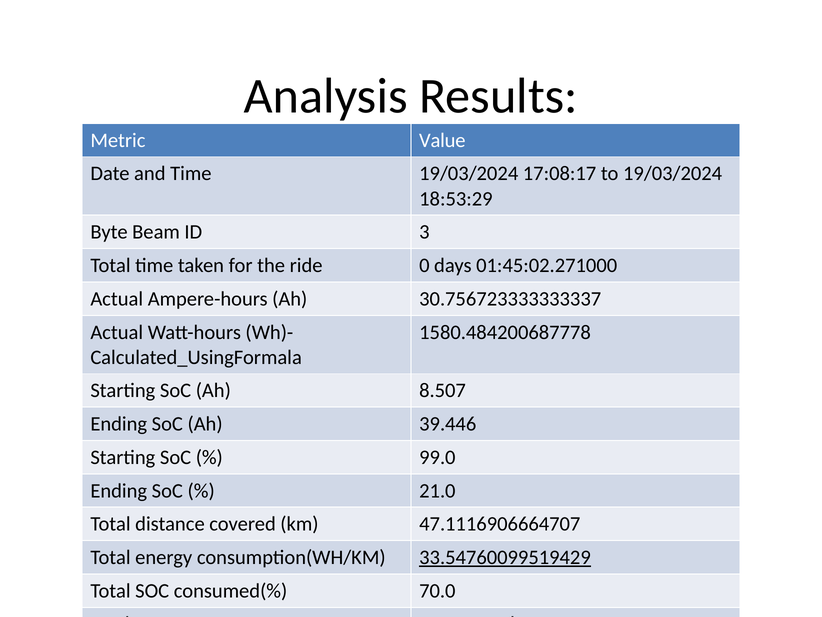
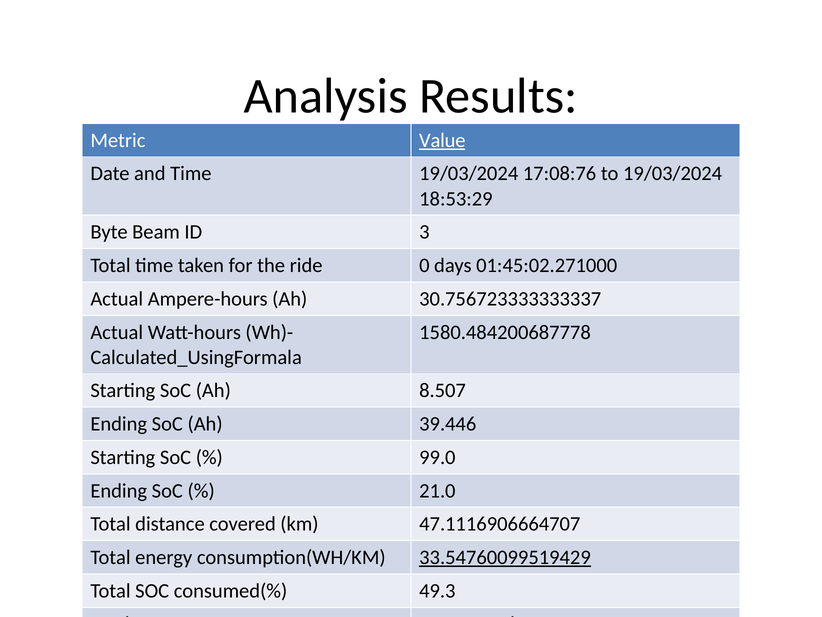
Value underline: none -> present (442, 140)
17:08:17: 17:08:17 -> 17:08:76 (560, 174)
70.0: 70.0 -> 49.3 (437, 590)
